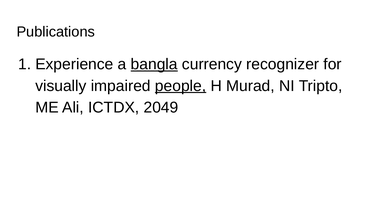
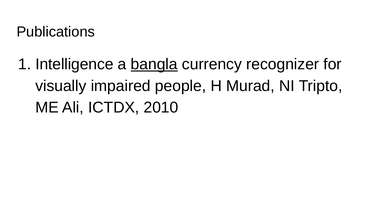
Experience: Experience -> Intelligence (74, 64)
people underline: present -> none (181, 86)
2049: 2049 -> 2010 (161, 107)
